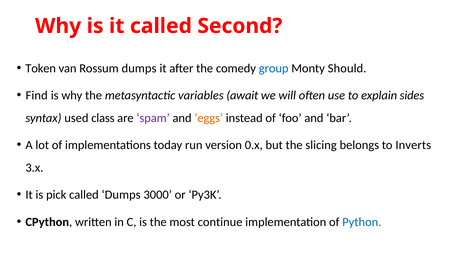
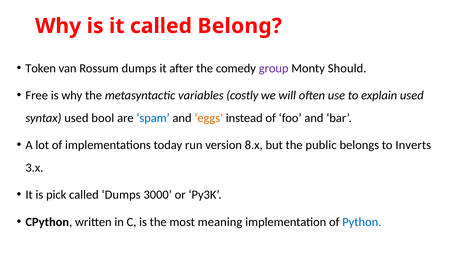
Second: Second -> Belong (240, 26)
group colour: blue -> purple (274, 68)
Find: Find -> Free (37, 95)
await: await -> costly (242, 95)
explain sides: sides -> used (412, 95)
class: class -> bool (103, 118)
spam colour: purple -> blue (153, 118)
0.x: 0.x -> 8.x (254, 145)
slicing: slicing -> public (321, 145)
continue: continue -> meaning (220, 222)
